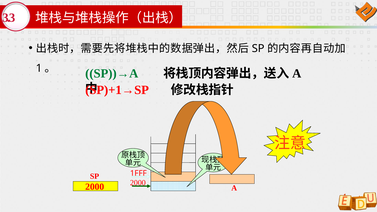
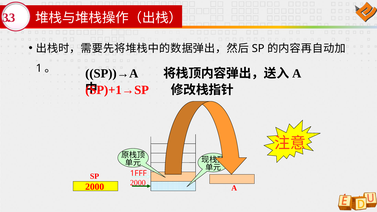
SP))→A colour: green -> black (112, 73)
